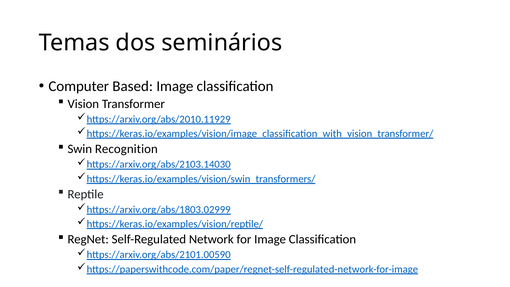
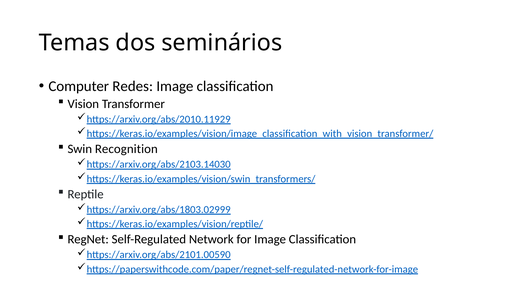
Based: Based -> Redes (133, 86)
